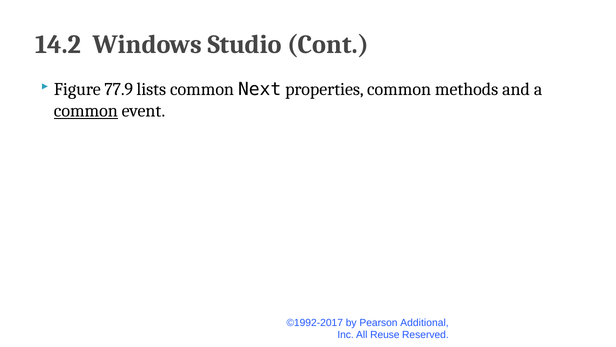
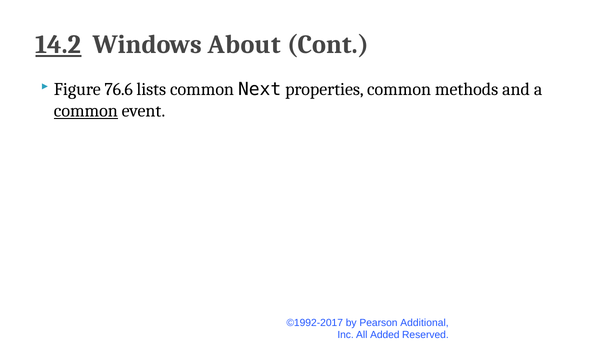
14.2 underline: none -> present (58, 45)
Studio: Studio -> About (244, 45)
77.9: 77.9 -> 76.6 (119, 89)
Reuse: Reuse -> Added (385, 335)
